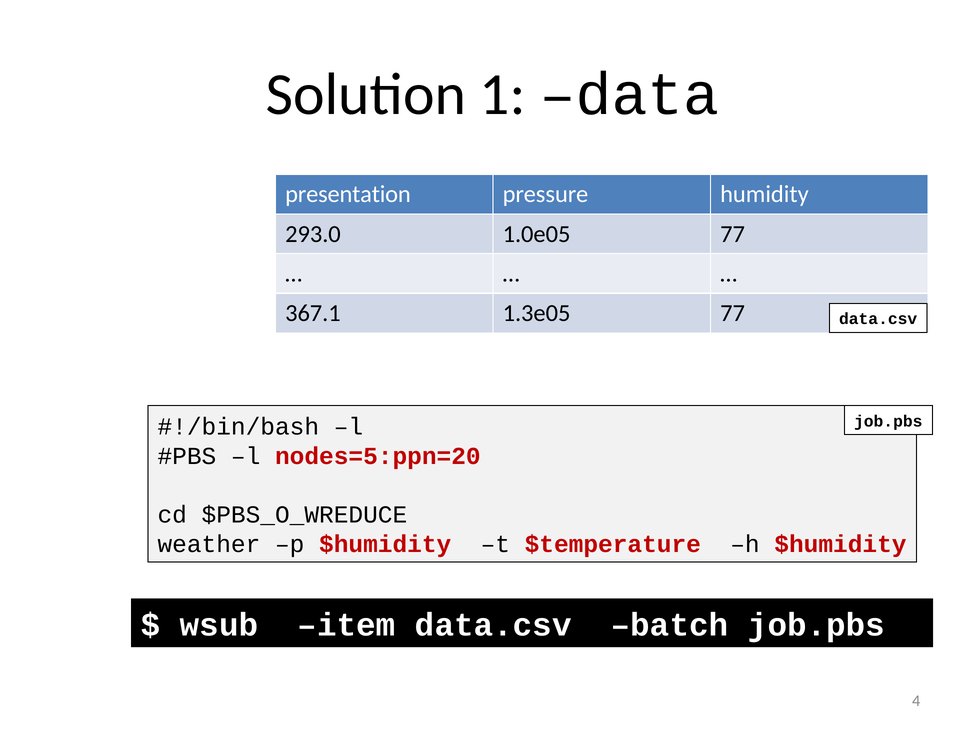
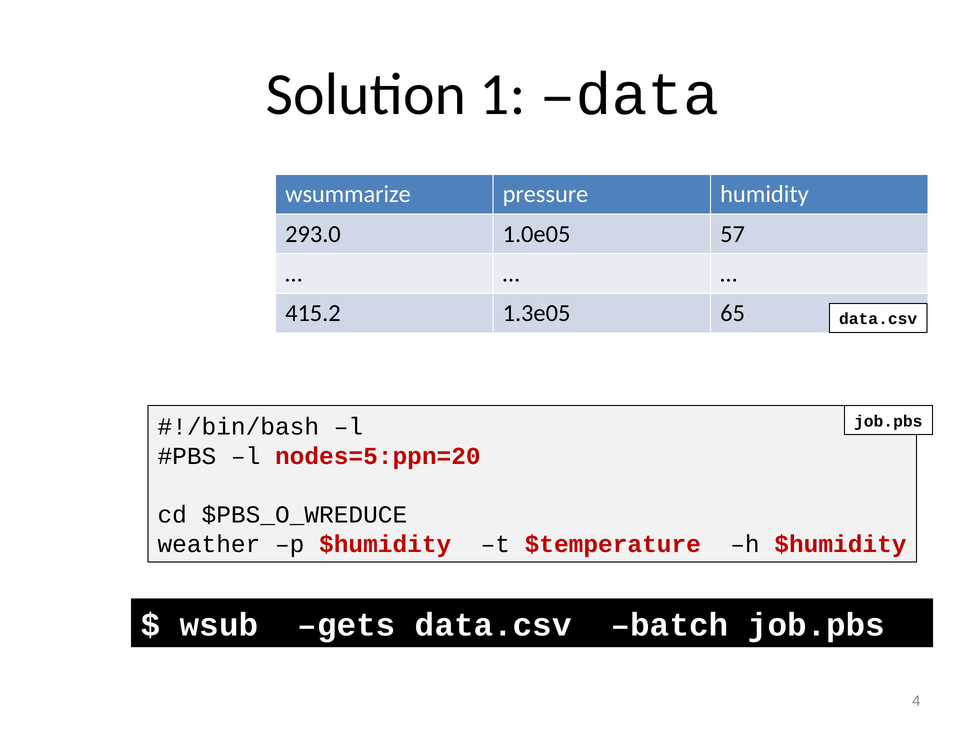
presentation: presentation -> wsummarize (348, 194)
1.0e05 77: 77 -> 57 (733, 234)
367.1: 367.1 -> 415.2 (313, 313)
1.3e05 77: 77 -> 65 (733, 313)
item: item -> gets (346, 625)
